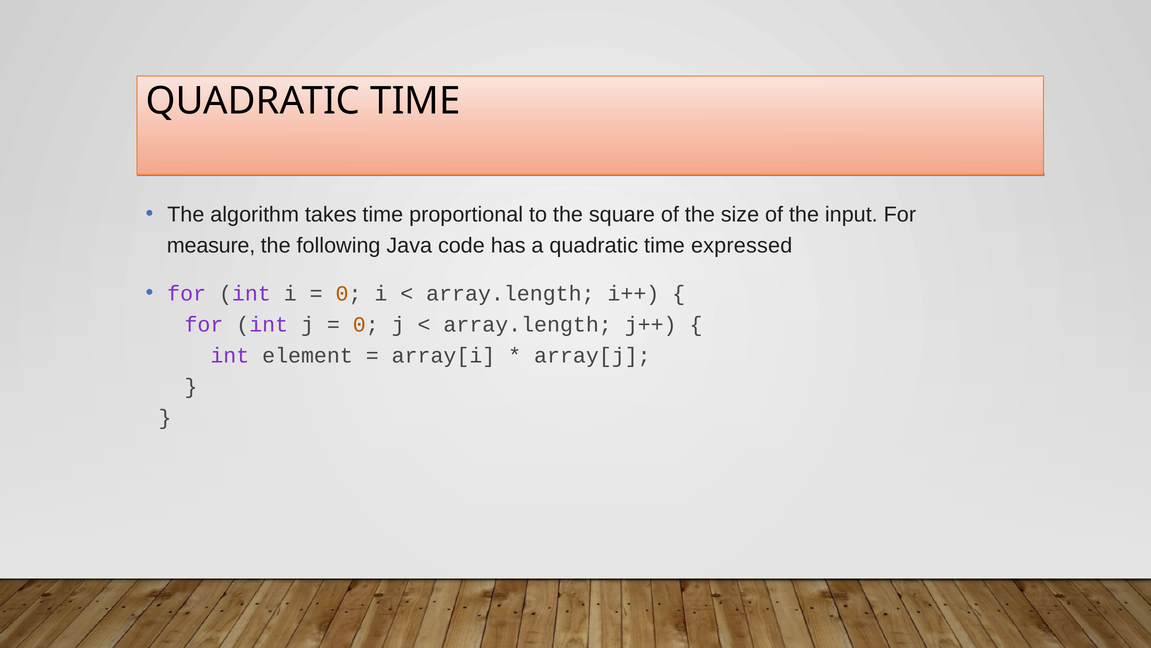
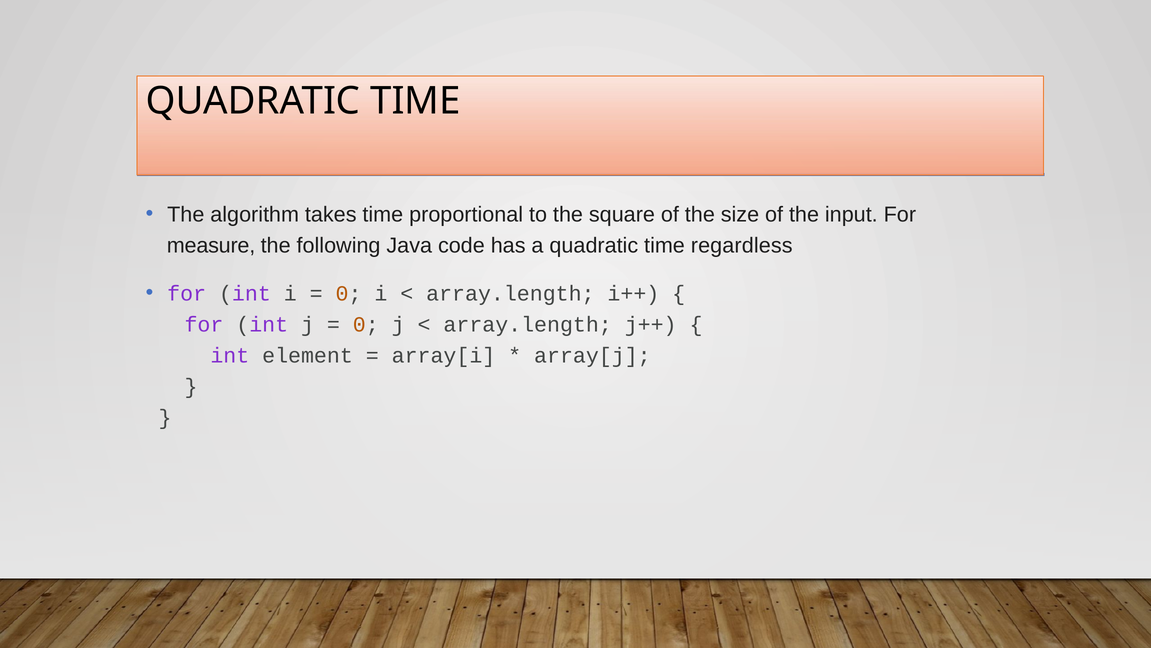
expressed: expressed -> regardless (742, 245)
